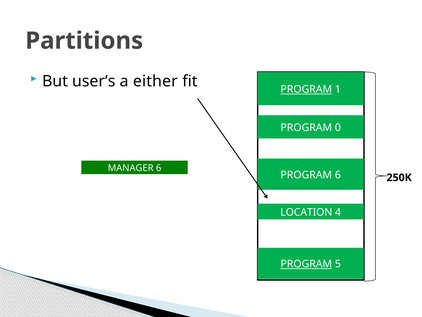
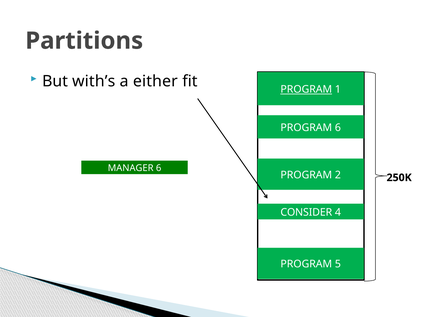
user’s: user’s -> with’s (94, 81)
PROGRAM 0: 0 -> 6 (338, 127)
PROGRAM 6: 6 -> 2 (338, 175)
LOCATION: LOCATION -> CONSIDER (306, 212)
PROGRAM underline: present -> none (306, 264)
